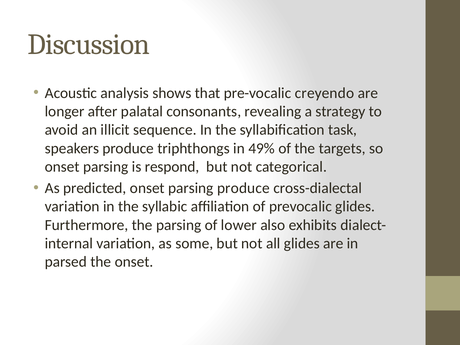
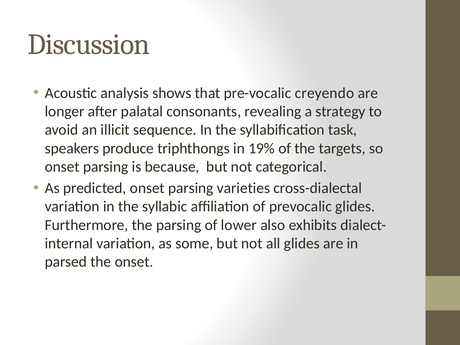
49%: 49% -> 19% (262, 148)
respond: respond -> because (172, 167)
parsing produce: produce -> varieties (243, 188)
